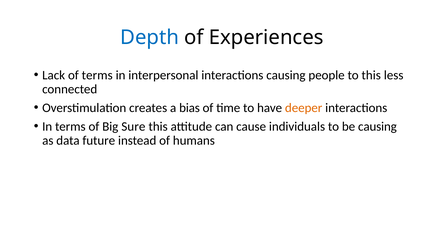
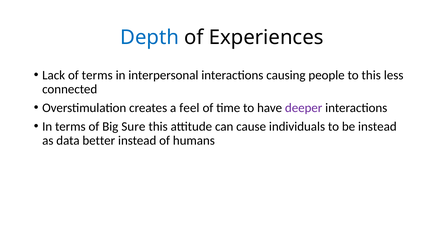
bias: bias -> feel (189, 108)
deeper colour: orange -> purple (304, 108)
be causing: causing -> instead (377, 126)
future: future -> better (99, 140)
